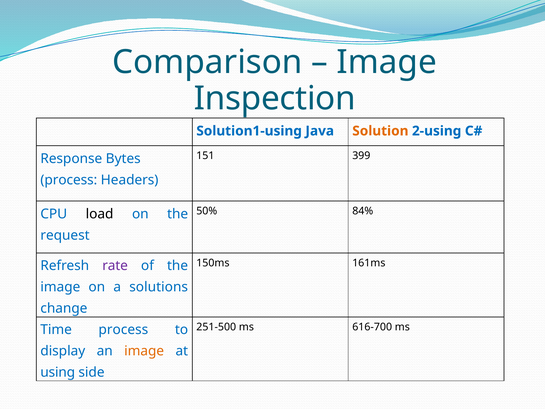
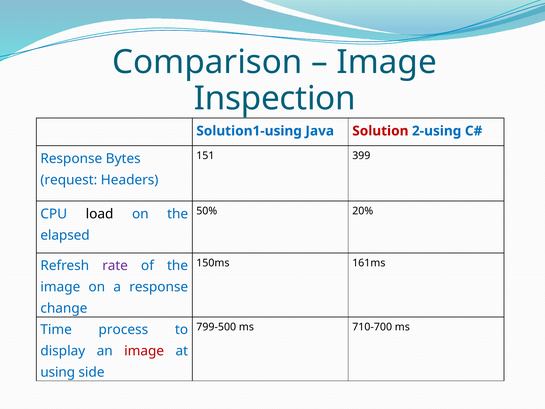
Solution colour: orange -> red (380, 131)
process: process -> request (69, 180)
84%: 84% -> 20% (363, 211)
request: request -> elapsed (65, 235)
a solutions: solutions -> response (159, 287)
251-500: 251-500 -> 799-500 (216, 327)
616-700: 616-700 -> 710-700 (372, 327)
image colour: orange -> red (144, 351)
